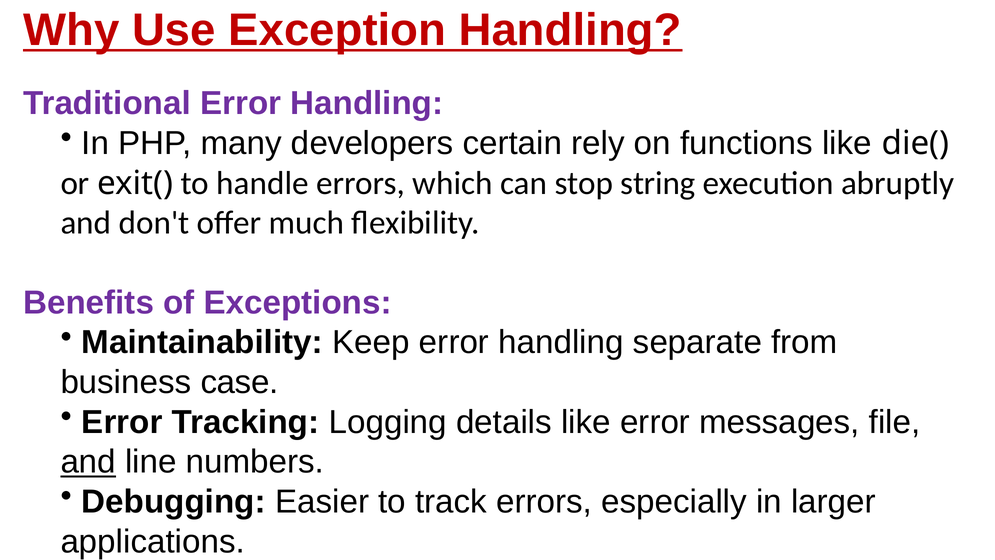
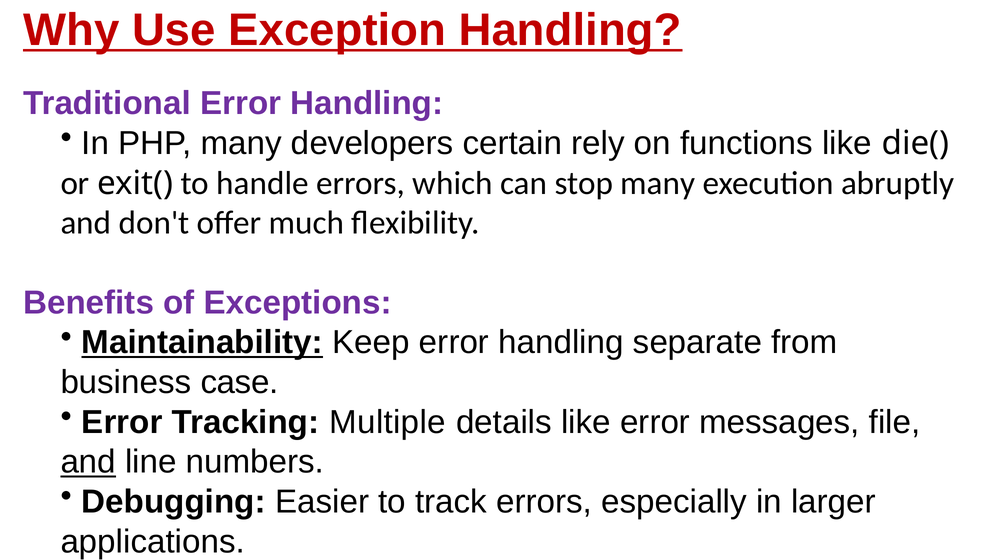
stop string: string -> many (658, 183)
Maintainability underline: none -> present (202, 342)
Logging: Logging -> Multiple (388, 422)
